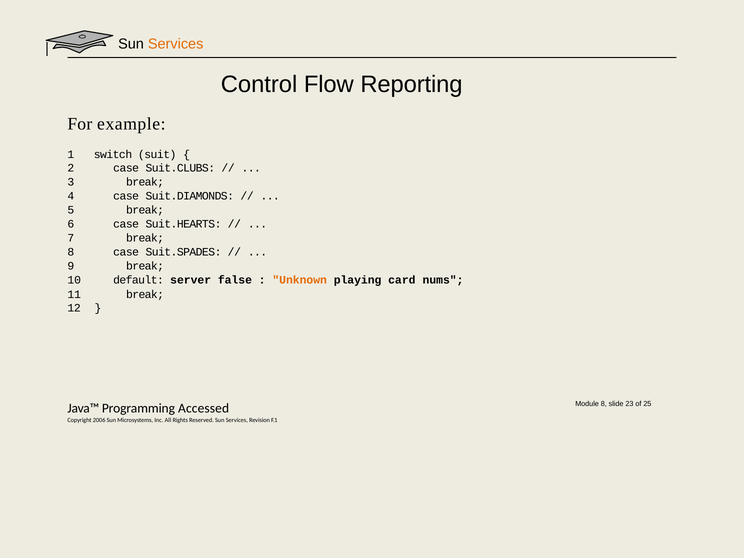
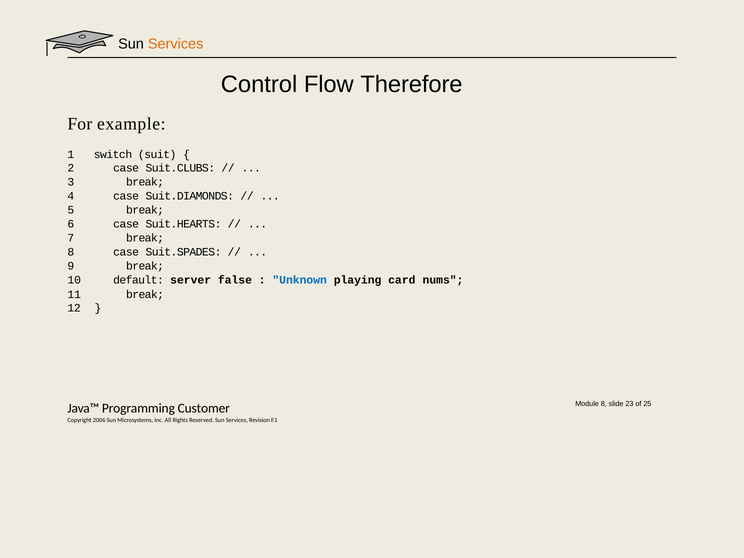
Reporting: Reporting -> Therefore (411, 85)
Unknown colour: orange -> blue (300, 280)
Accessed: Accessed -> Customer (204, 408)
